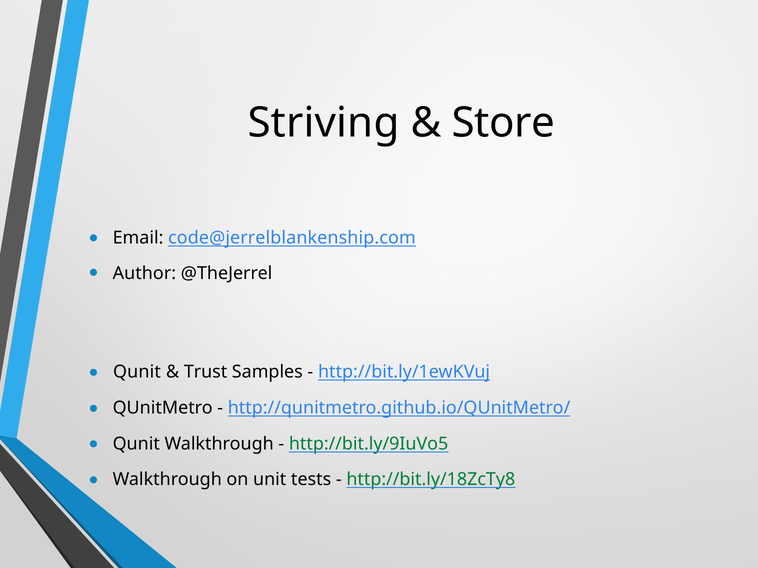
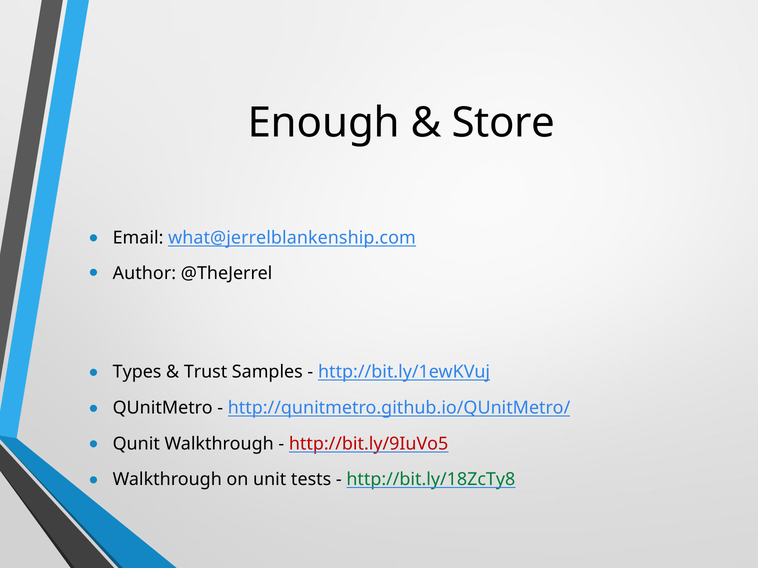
Striving: Striving -> Enough (324, 123)
code@jerrelblankenship.com: code@jerrelblankenship.com -> what@jerrelblankenship.com (292, 238)
Qunit: Qunit -> Types (137, 372)
http://bit.ly/9IuVo5 colour: green -> red (369, 444)
